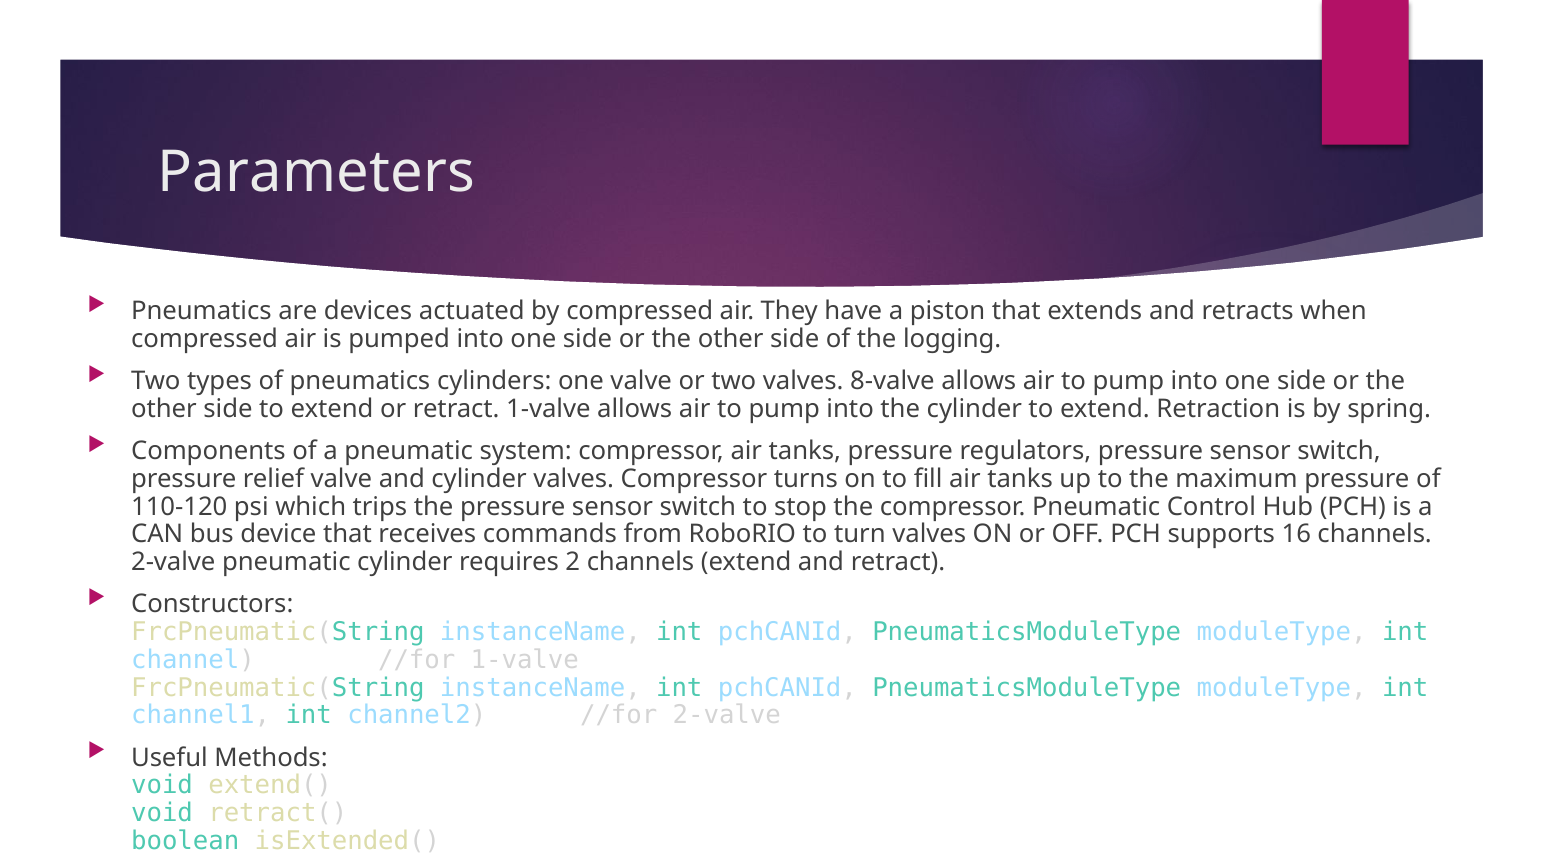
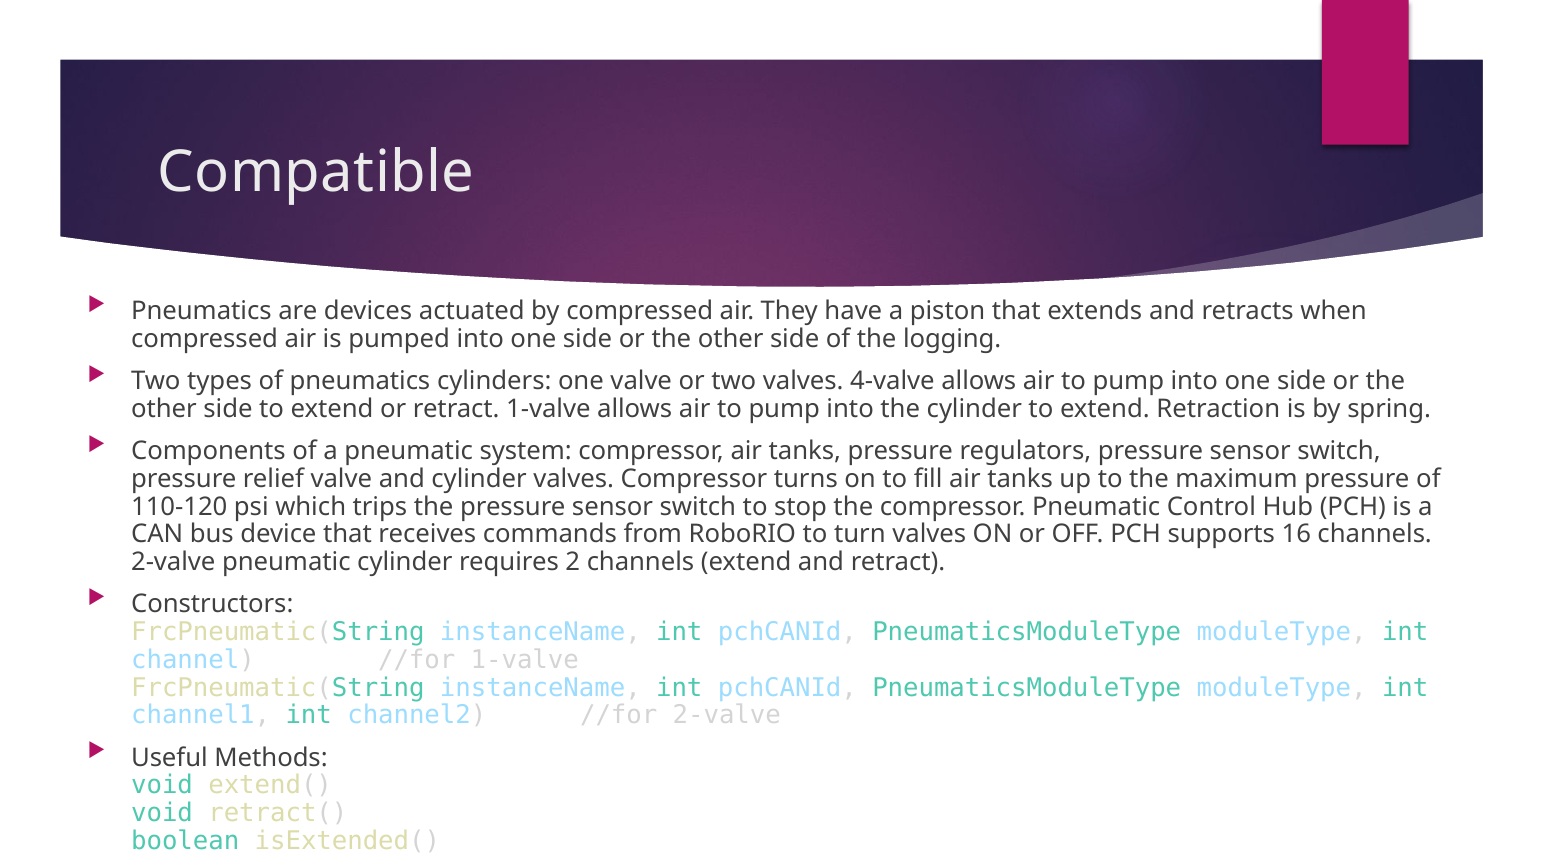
Parameters: Parameters -> Compatible (316, 172)
8-valve: 8-valve -> 4-valve (892, 381)
